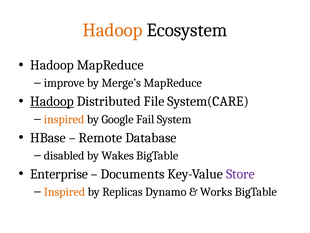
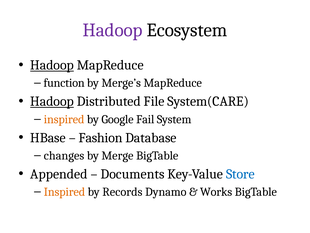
Hadoop colour: orange -> purple (113, 30)
Hadoop underline: none -> present (52, 65)
improve: improve -> function (64, 83)
Remote: Remote -> Fashion (101, 137)
disabled: disabled -> changes (64, 155)
Wakes: Wakes -> Merge (117, 155)
Enterprise: Enterprise -> Appended (59, 174)
Store colour: purple -> blue (240, 174)
Replicas: Replicas -> Records (122, 191)
